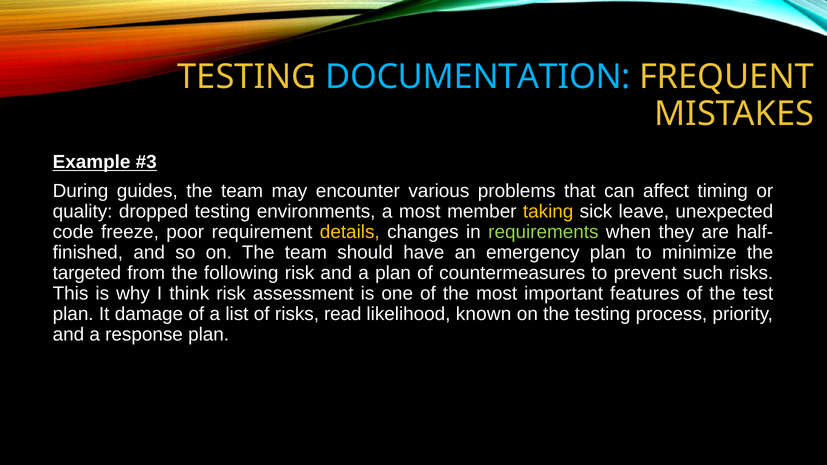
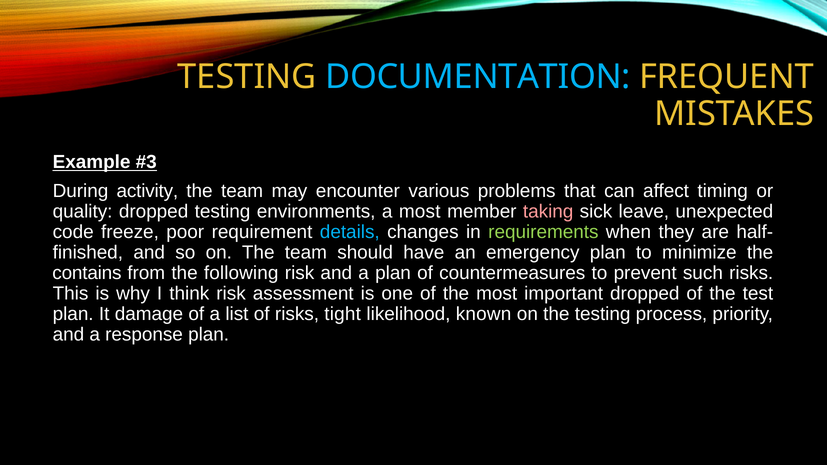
guides: guides -> activity (147, 191)
taking colour: yellow -> pink (548, 212)
details colour: yellow -> light blue (350, 232)
targeted: targeted -> contains (87, 273)
important features: features -> dropped (645, 293)
read: read -> tight (343, 314)
